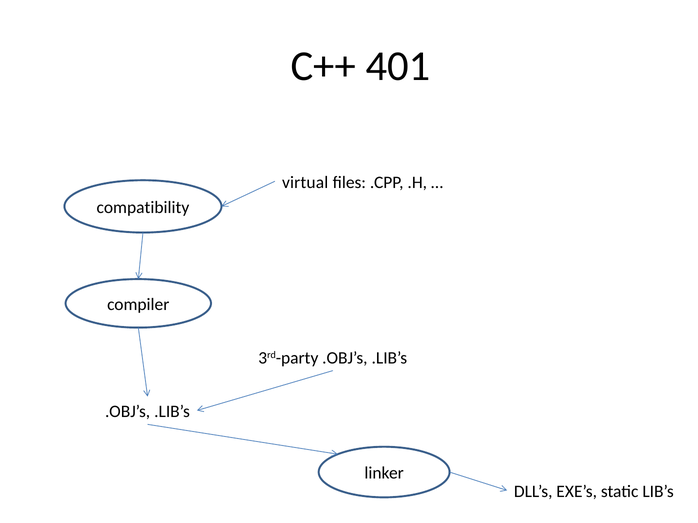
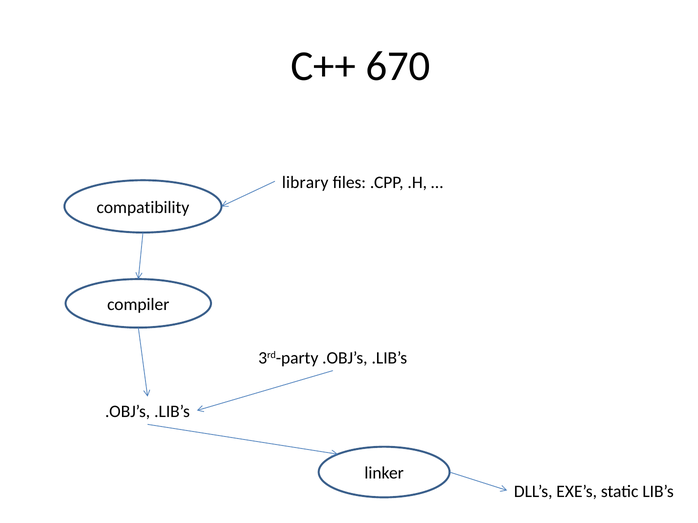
401: 401 -> 670 (398, 66)
virtual: virtual -> library (305, 183)
